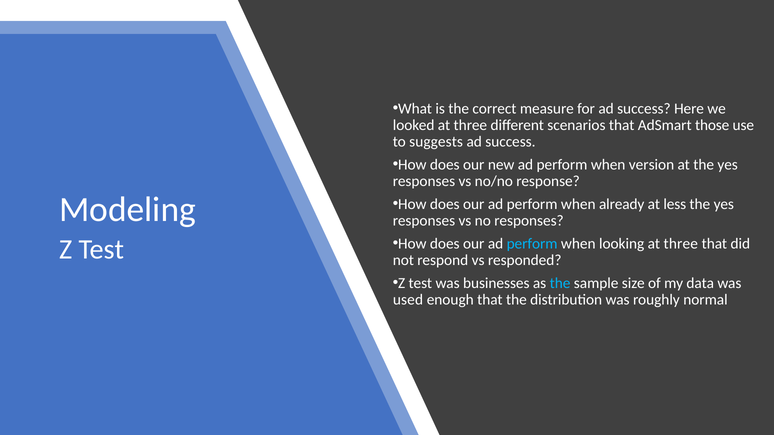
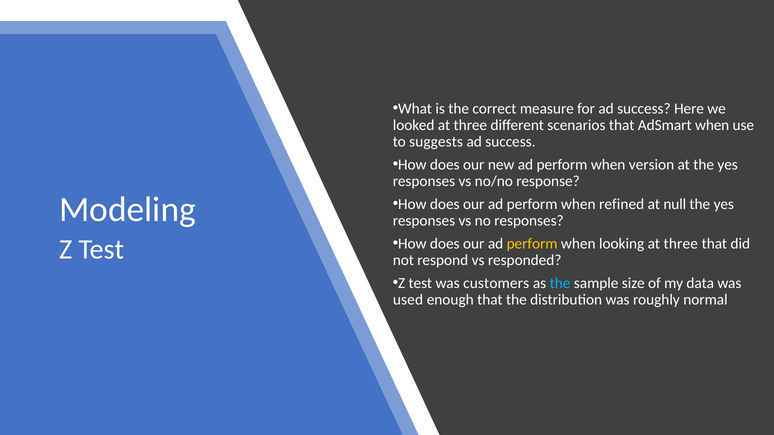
AdSmart those: those -> when (712, 125)
already: already -> refined (622, 204)
less: less -> null (675, 204)
perform colour: light blue -> yellow (532, 244)
businesses: businesses -> customers (496, 283)
